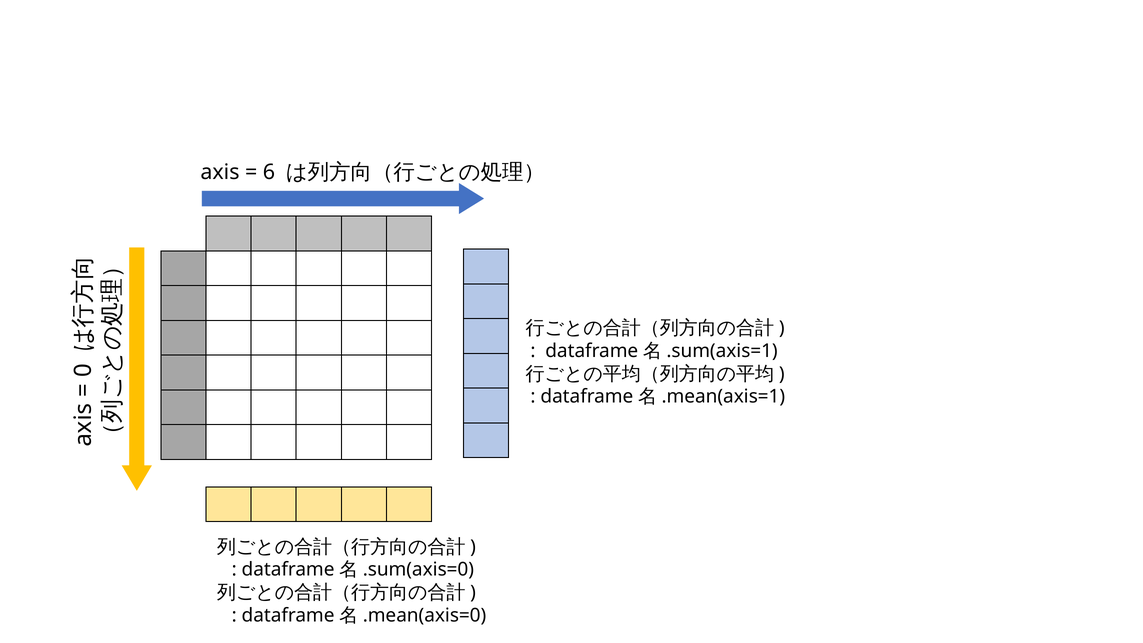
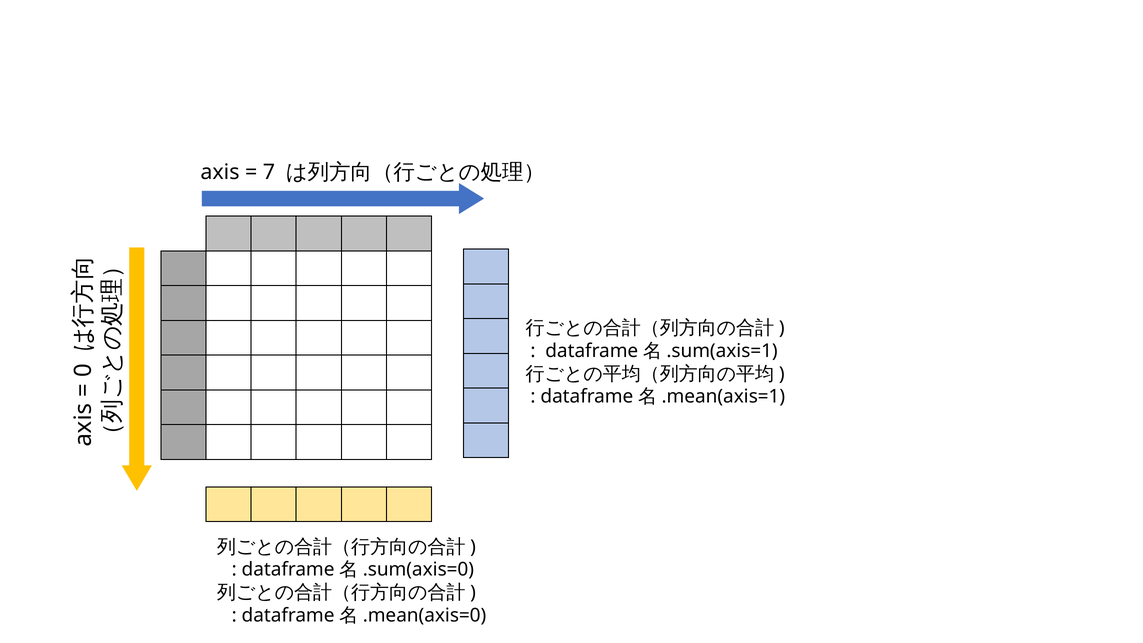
6: 6 -> 7 (269, 172)
